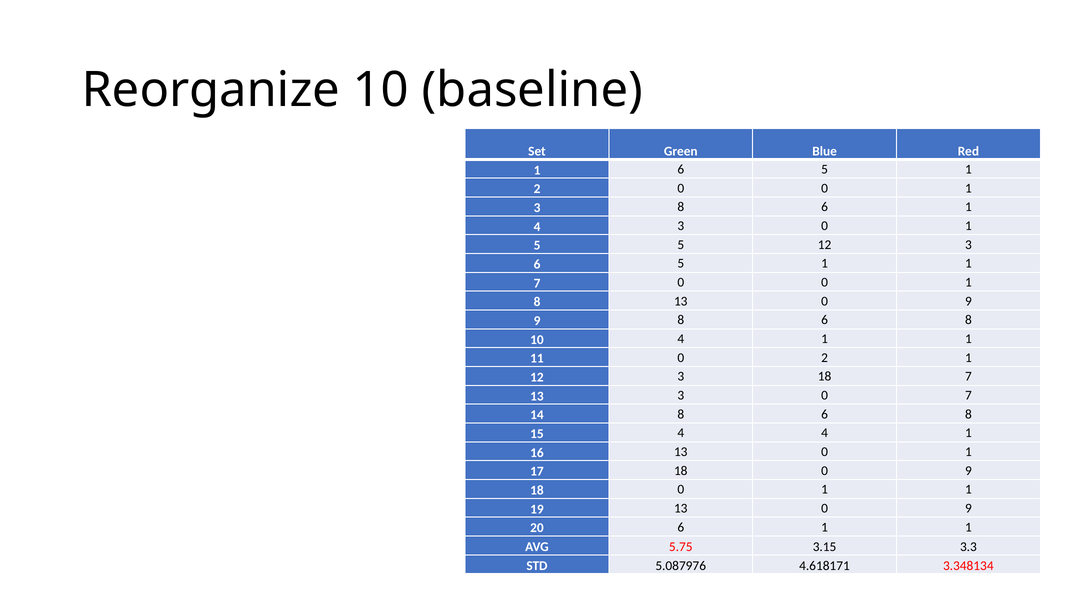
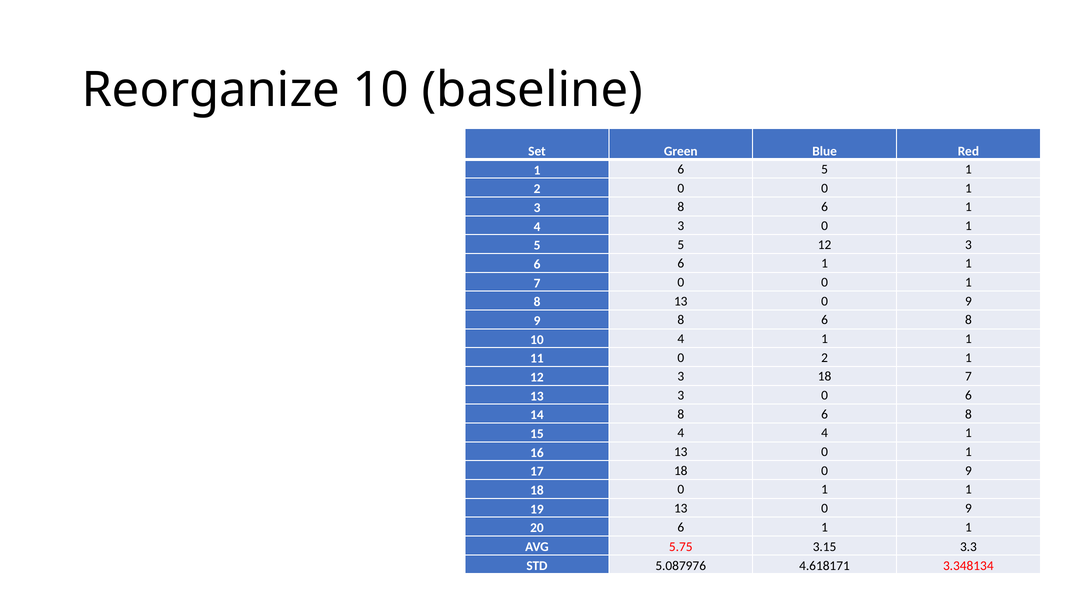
5: 5 -> 6 (681, 263)
0 7: 7 -> 6 (968, 395)
